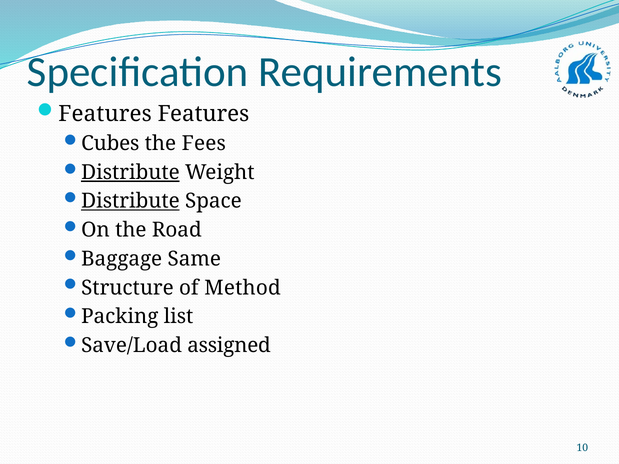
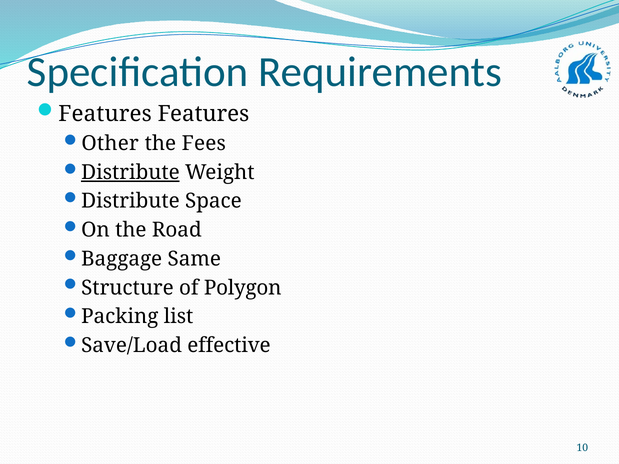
Cubes: Cubes -> Other (110, 144)
Distribute underline: present -> none (130, 201)
Method: Method -> Polygon (243, 288)
assigned: assigned -> effective (229, 346)
